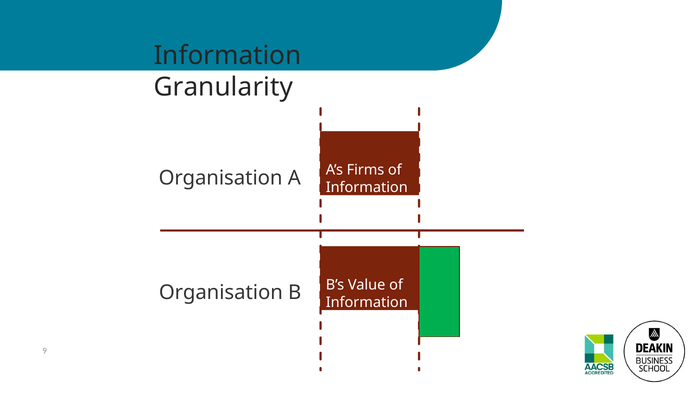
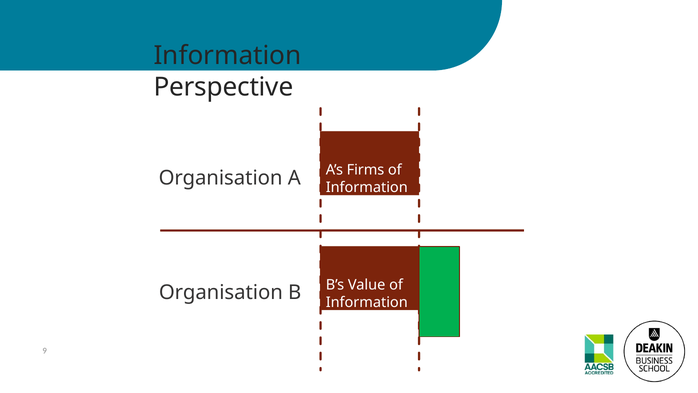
Granularity: Granularity -> Perspective (224, 87)
